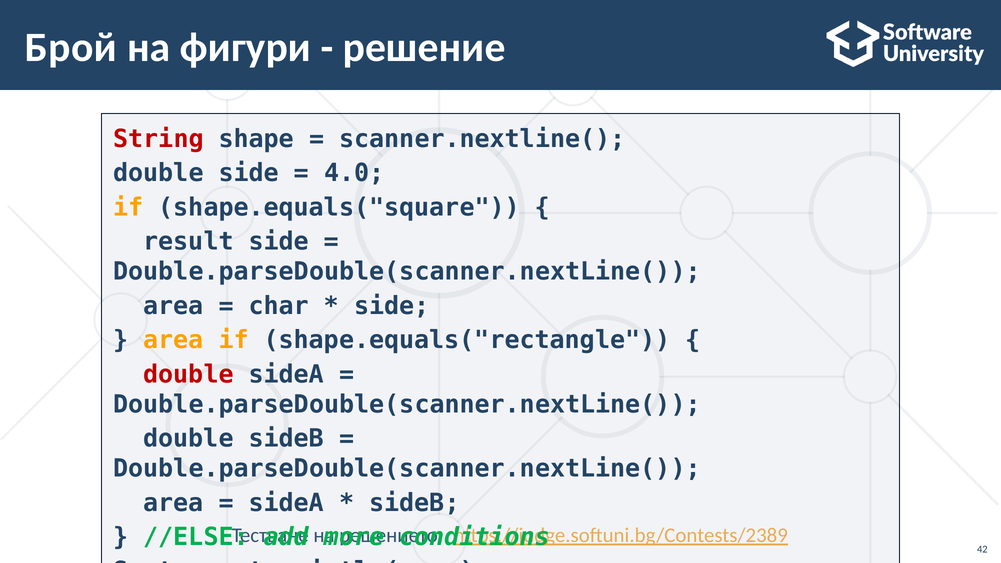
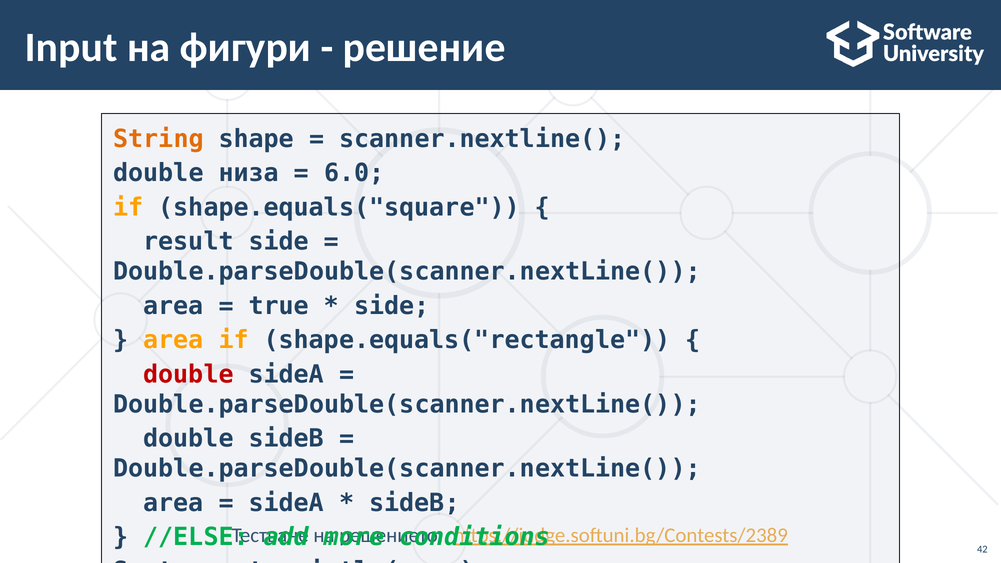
Брой: Брой -> Input (71, 47)
String colour: red -> orange (158, 139)
double side: side -> низа (249, 173)
4.0: 4.0 -> 6.0 (354, 173)
char: char -> true (279, 306)
